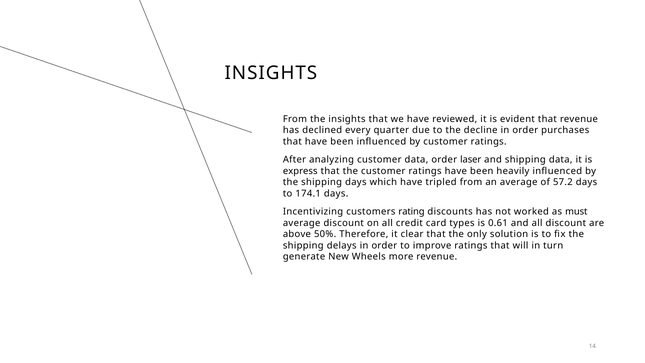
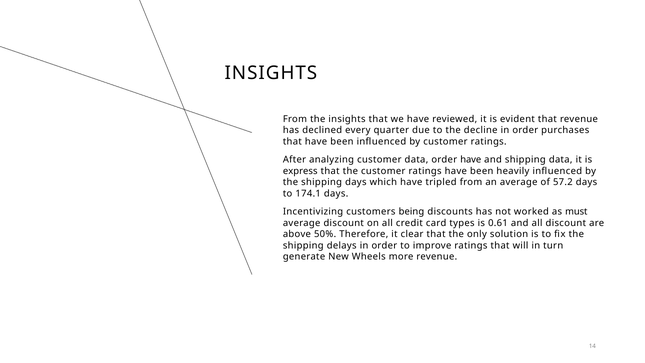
order laser: laser -> have (471, 160)
rating: rating -> being (411, 211)
